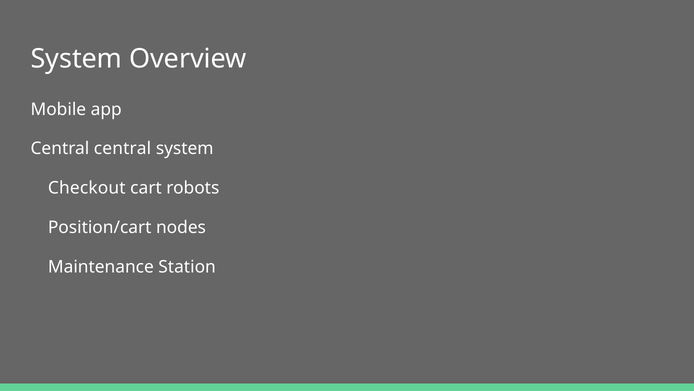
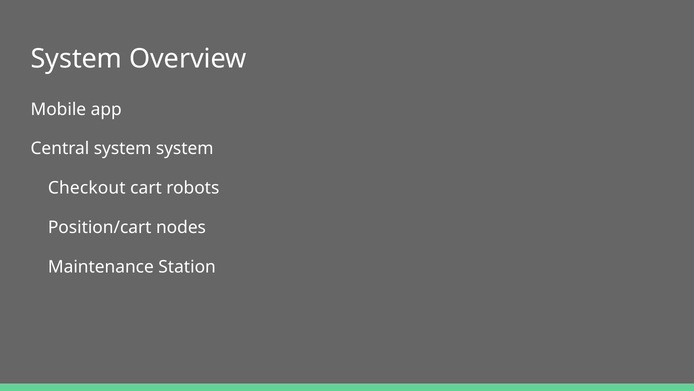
Central central: central -> system (123, 148)
